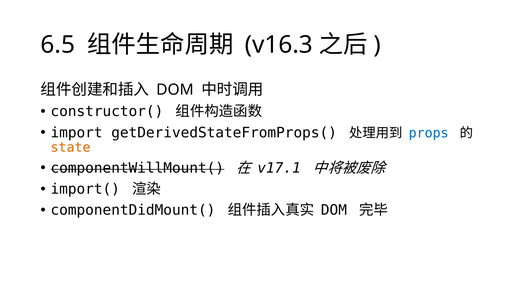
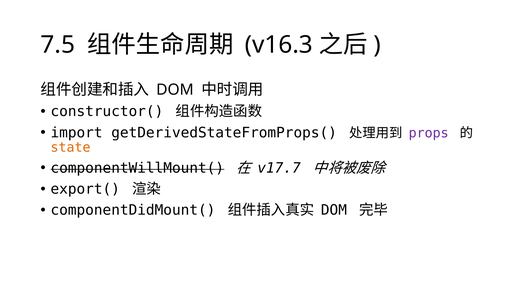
6.5: 6.5 -> 7.5 (58, 45)
props colour: blue -> purple (429, 133)
v17.1: v17.1 -> v17.7 (279, 168)
import(: import( -> export( (85, 189)
